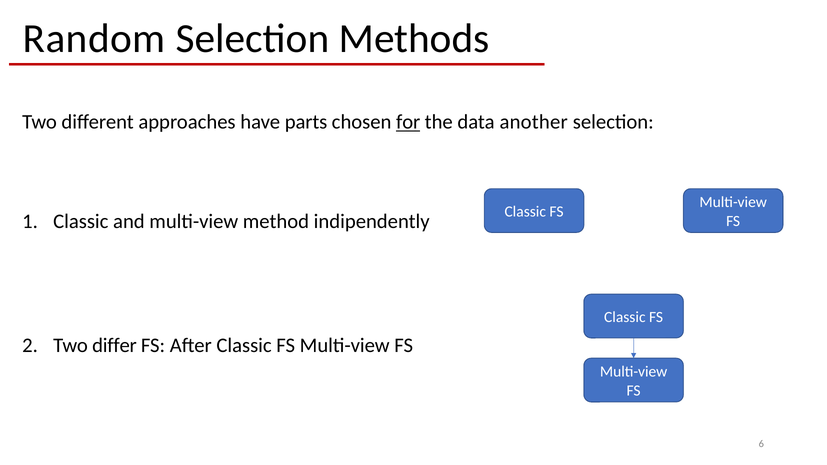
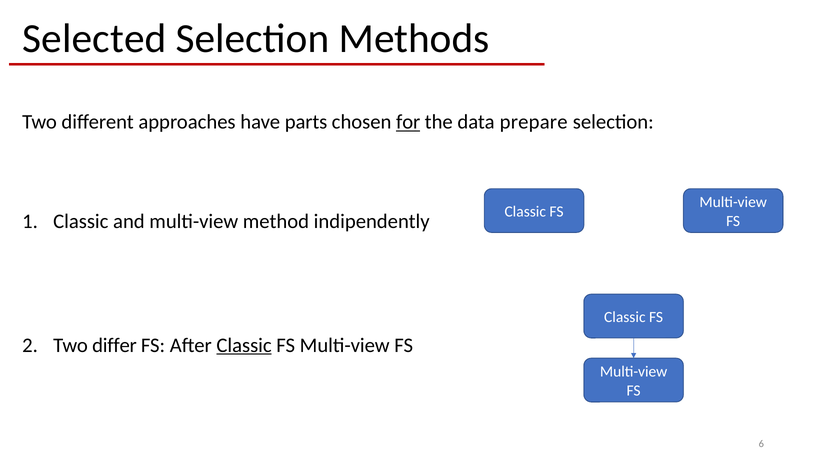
Random: Random -> Selected (94, 39)
another: another -> prepare (534, 122)
Classic underline: none -> present (244, 345)
